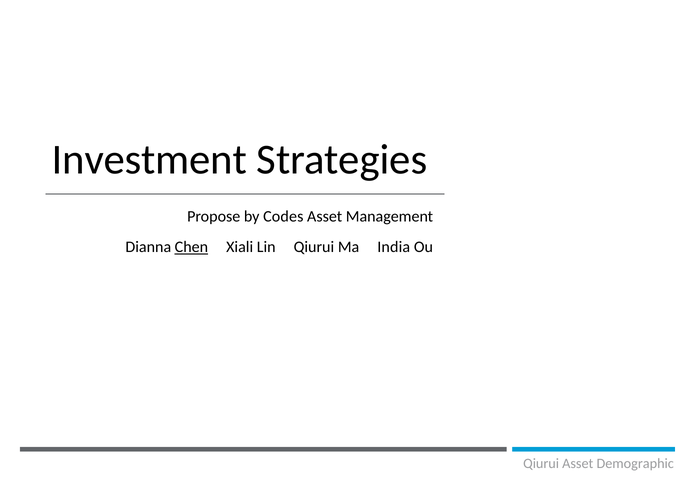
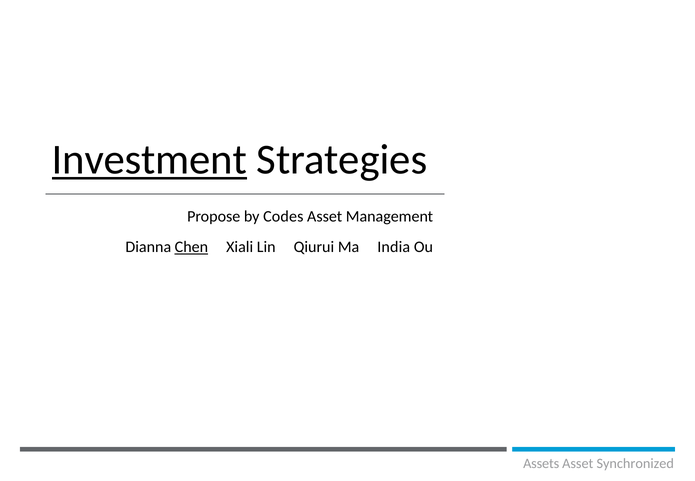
Investment underline: none -> present (149, 160)
Qiurui: Qiurui -> Assets (541, 464)
Demographic: Demographic -> Synchronized (635, 464)
